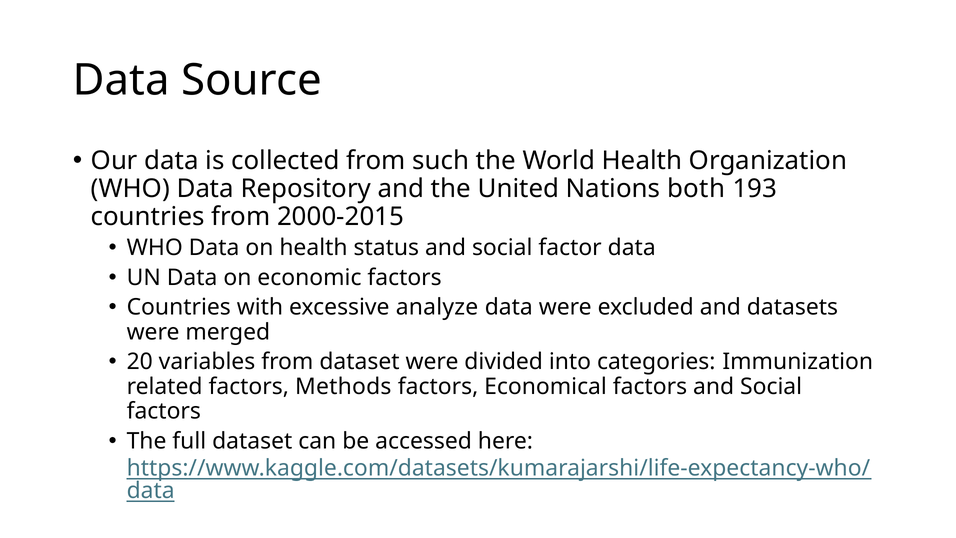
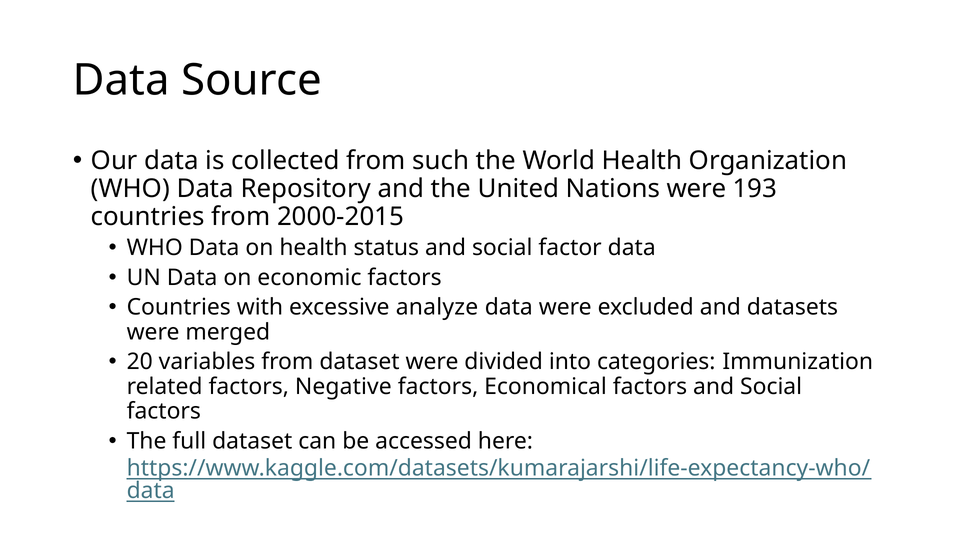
Nations both: both -> were (696, 188)
Methods: Methods -> Negative (343, 386)
